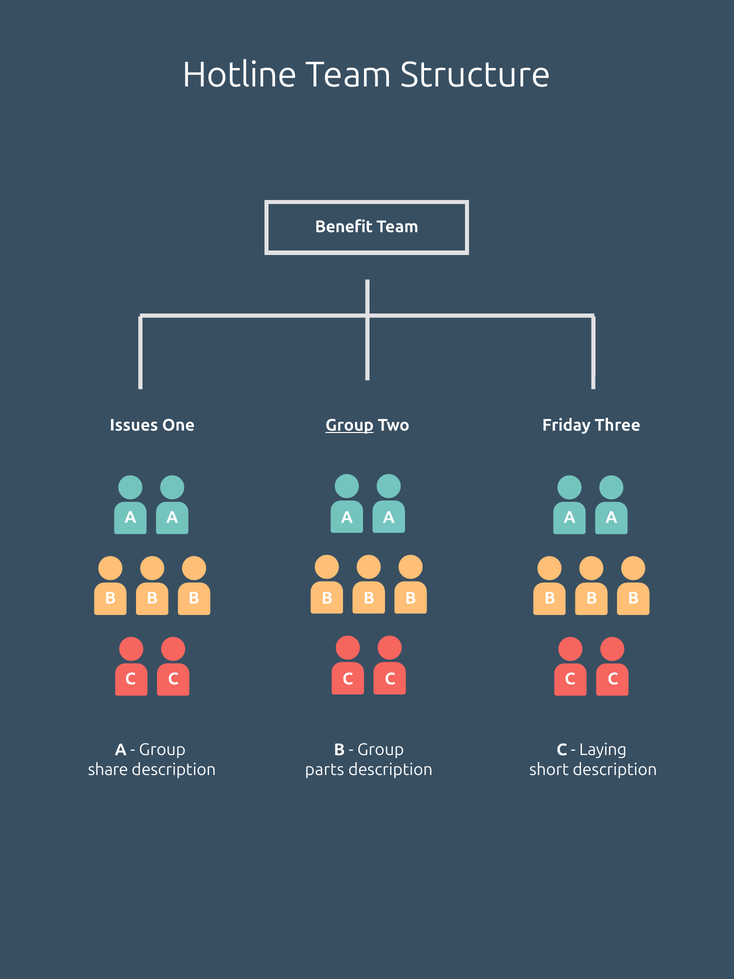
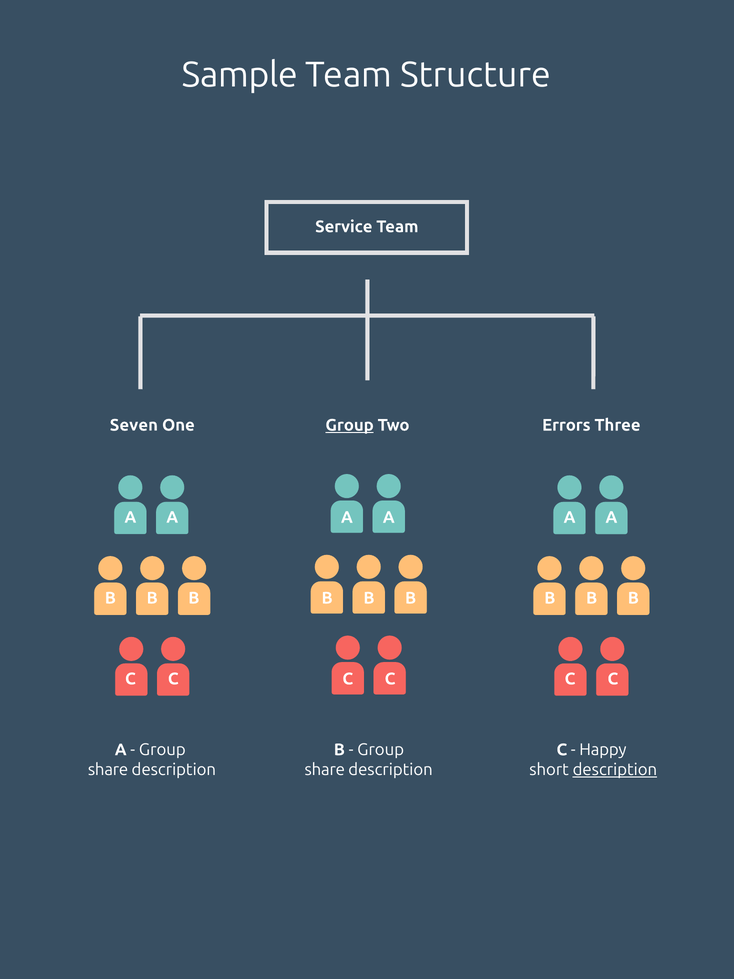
Hotline: Hotline -> Sample (240, 75)
Benefit: Benefit -> Service (344, 227)
Issues: Issues -> Seven (134, 425)
Friday: Friday -> Errors (566, 425)
Laying: Laying -> Happy (603, 749)
parts: parts -> share (325, 770)
description underline: none -> present (615, 770)
